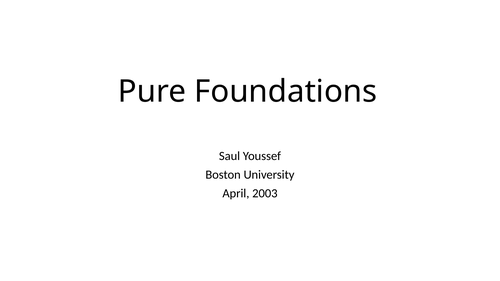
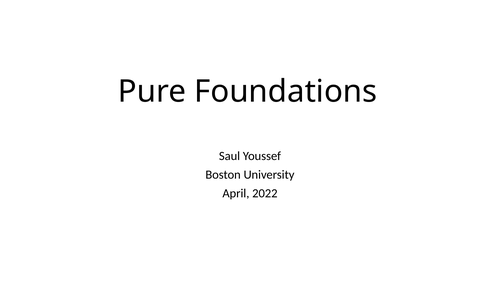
2003: 2003 -> 2022 (265, 194)
